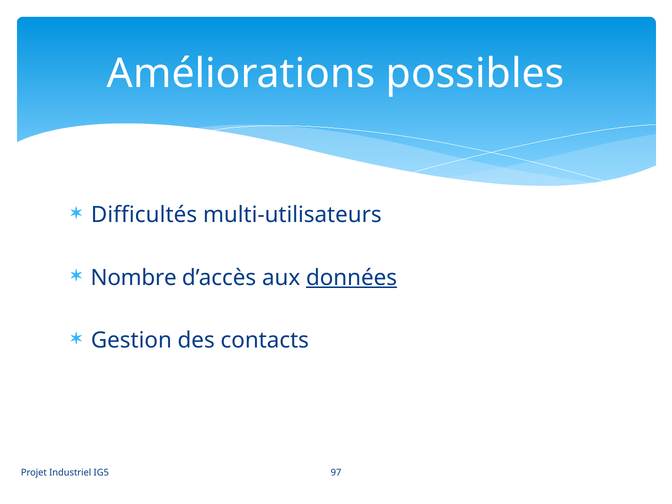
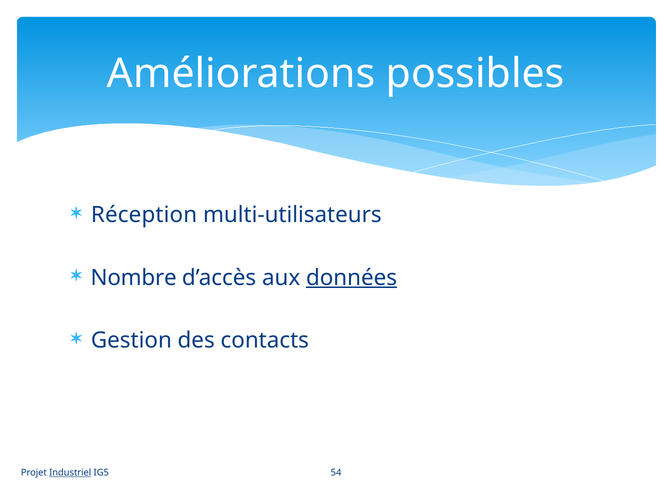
Difficultés: Difficultés -> Réception (144, 215)
Industriel underline: none -> present (70, 473)
97: 97 -> 54 (336, 473)
